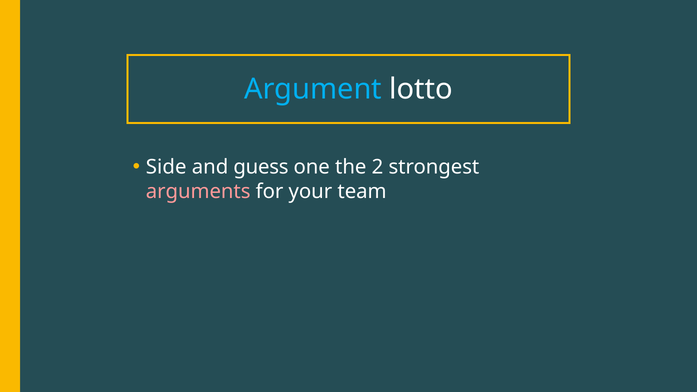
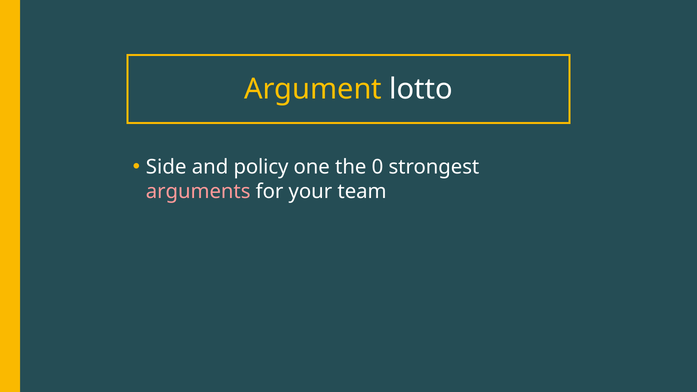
Argument colour: light blue -> yellow (313, 89)
guess: guess -> policy (261, 167)
2: 2 -> 0 (377, 167)
